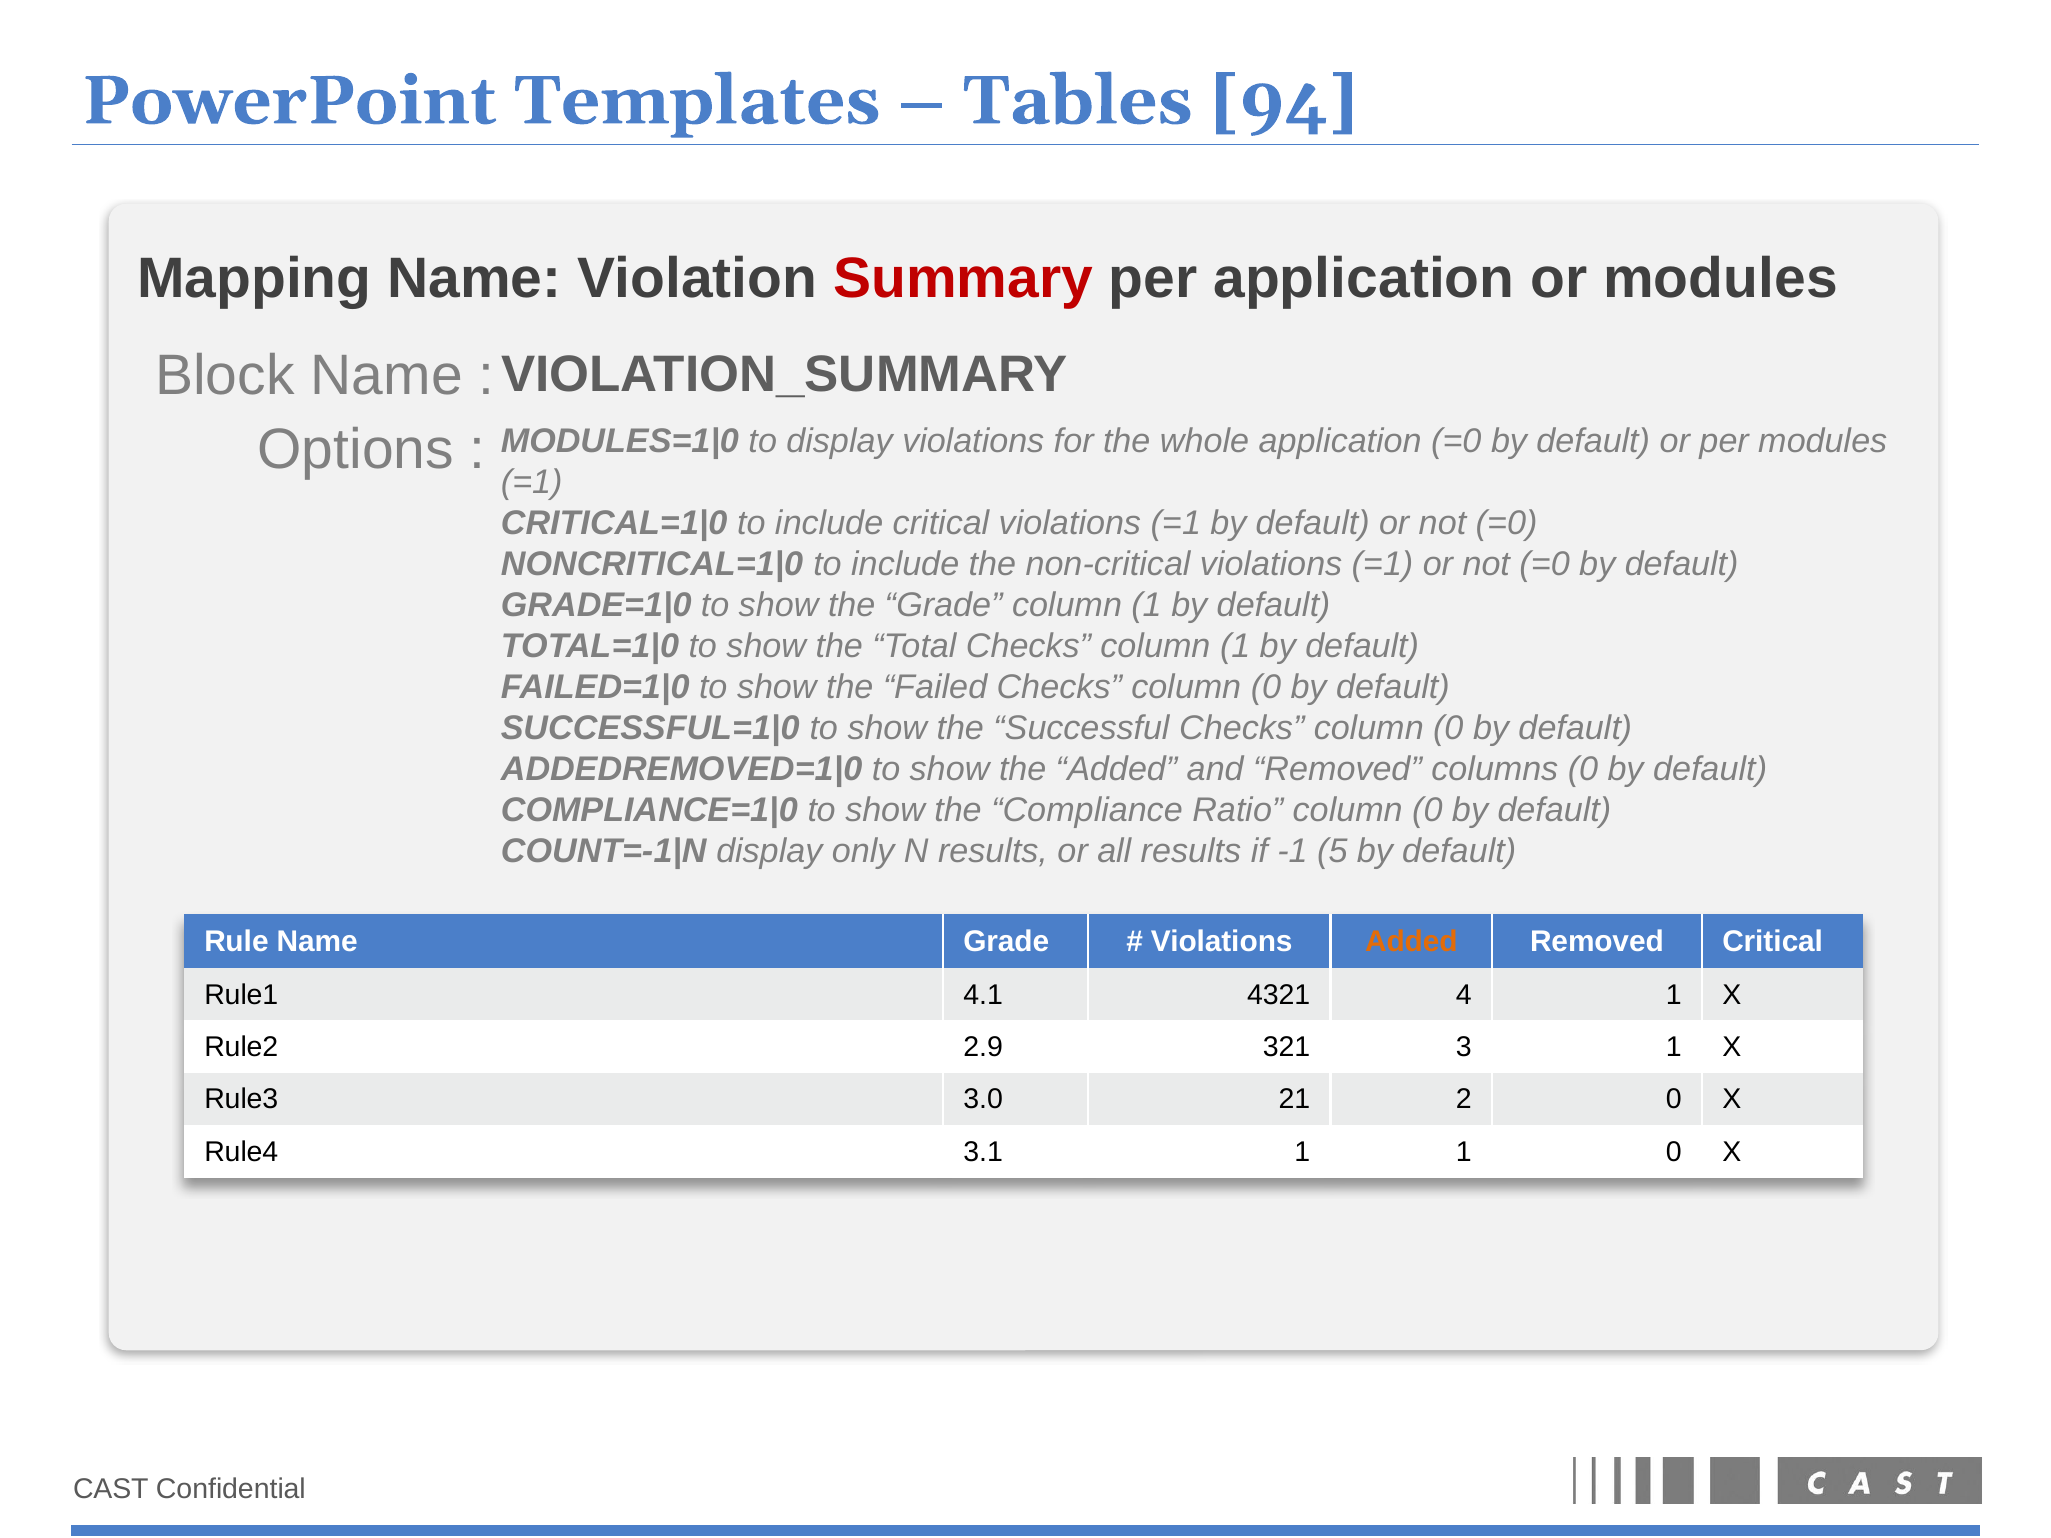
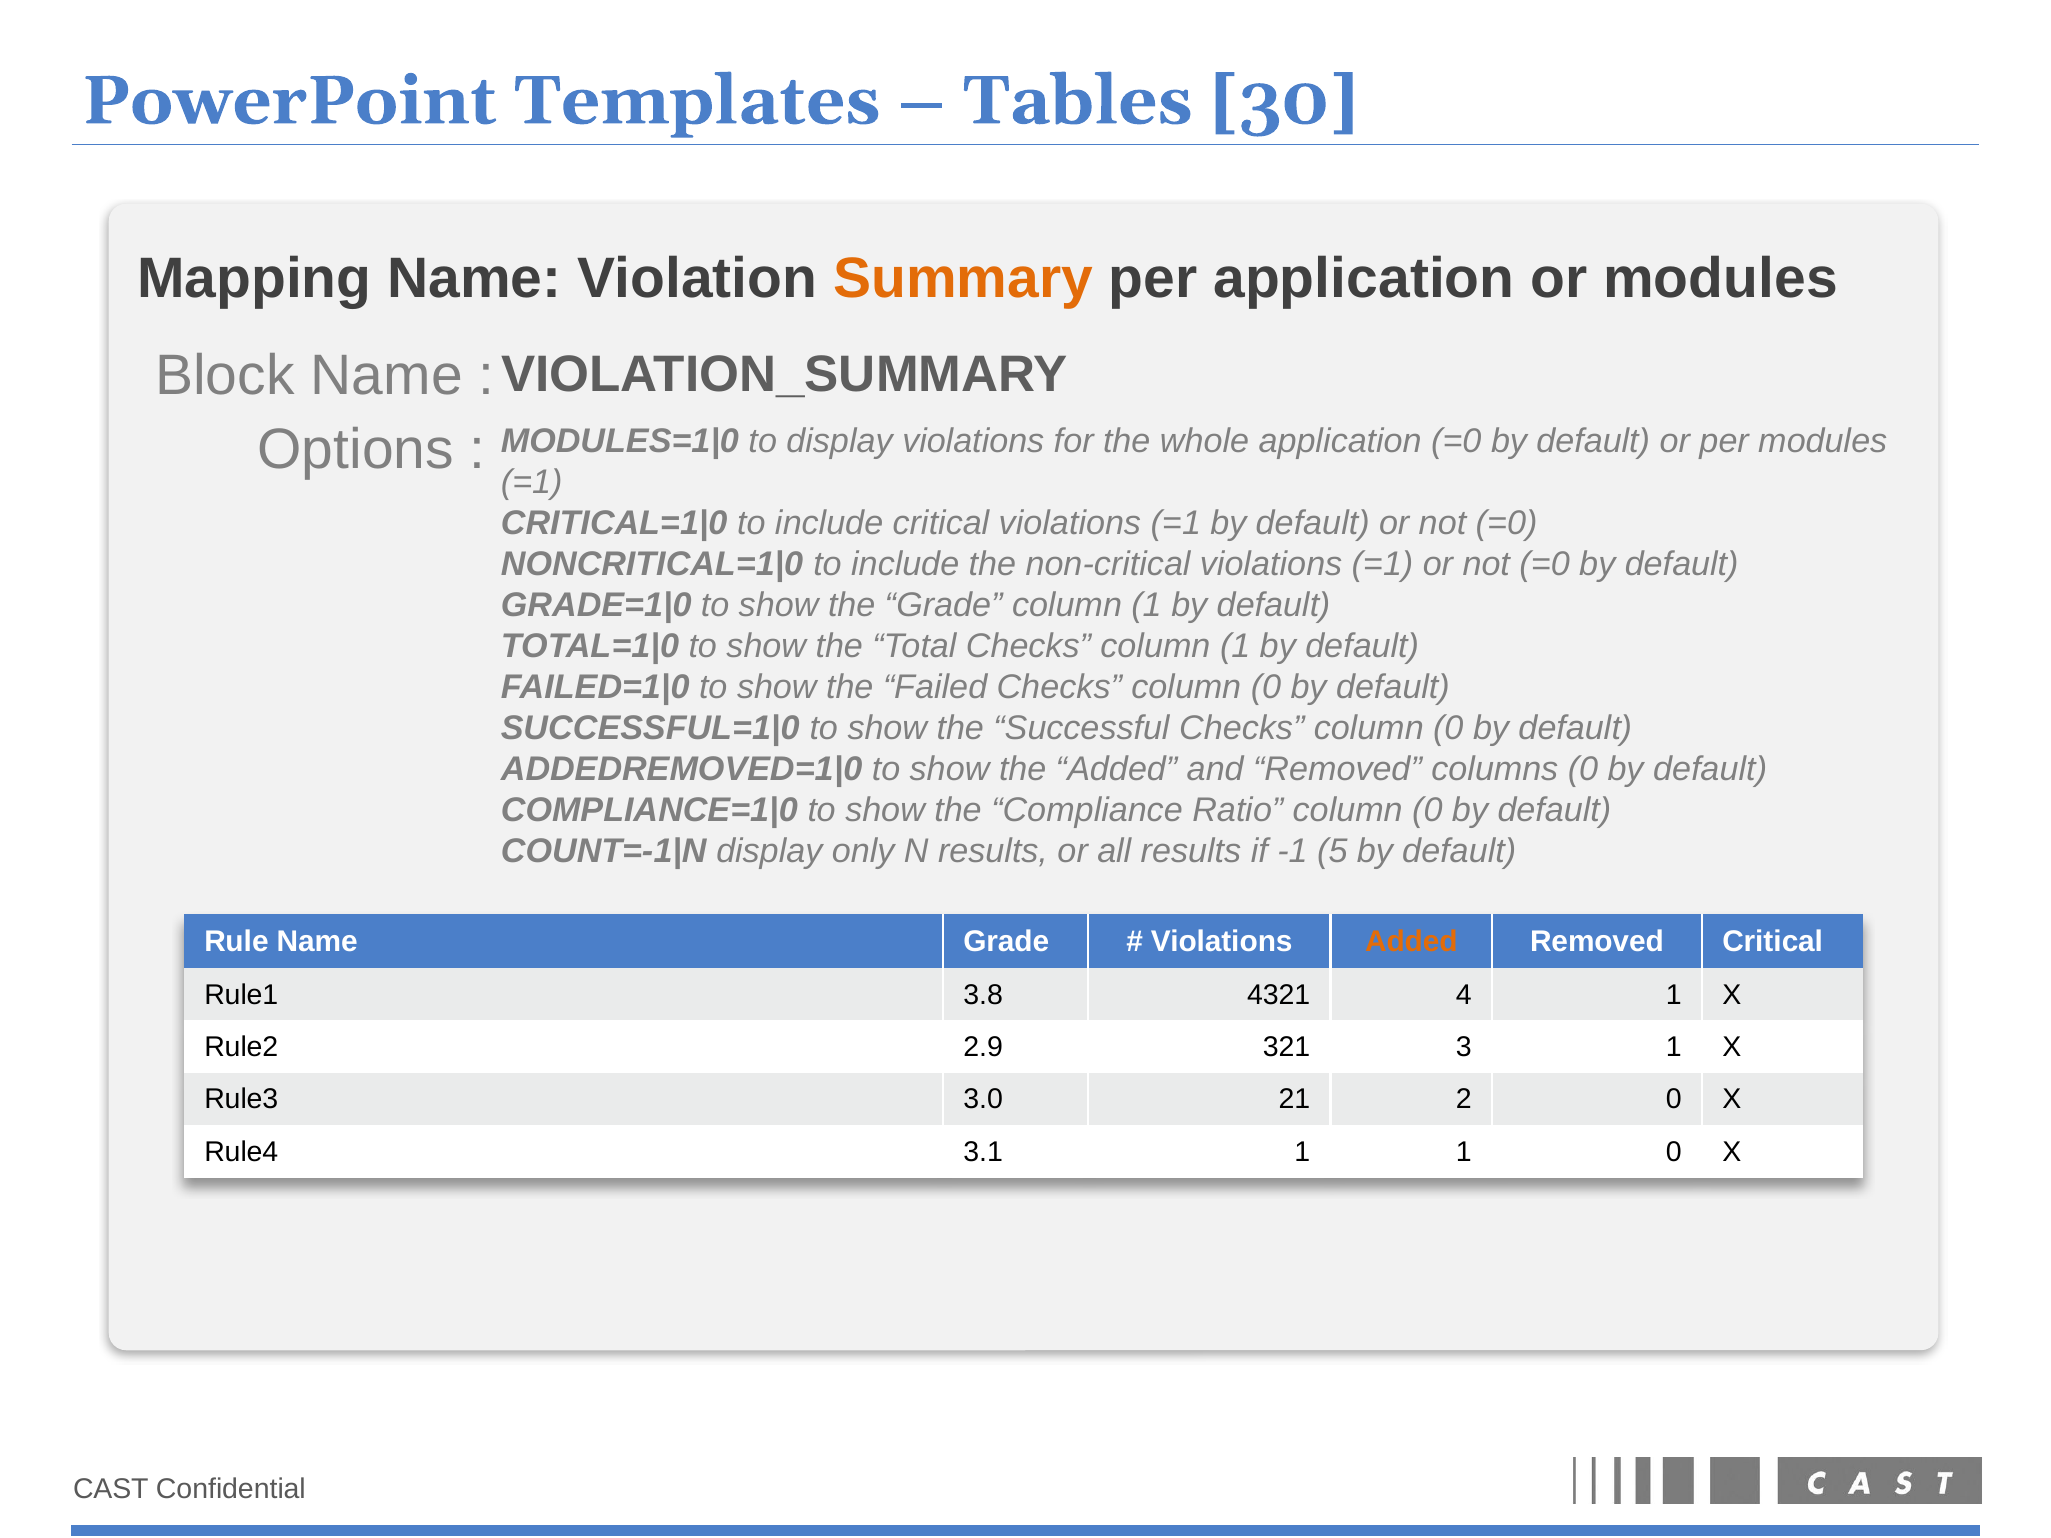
94: 94 -> 30 (1284, 101)
Summary colour: red -> orange (963, 278)
4.1: 4.1 -> 3.8 (983, 995)
